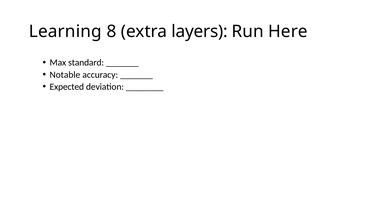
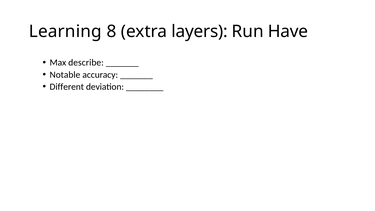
Here: Here -> Have (288, 32)
standard: standard -> describe (86, 63)
Expected: Expected -> Different (67, 87)
